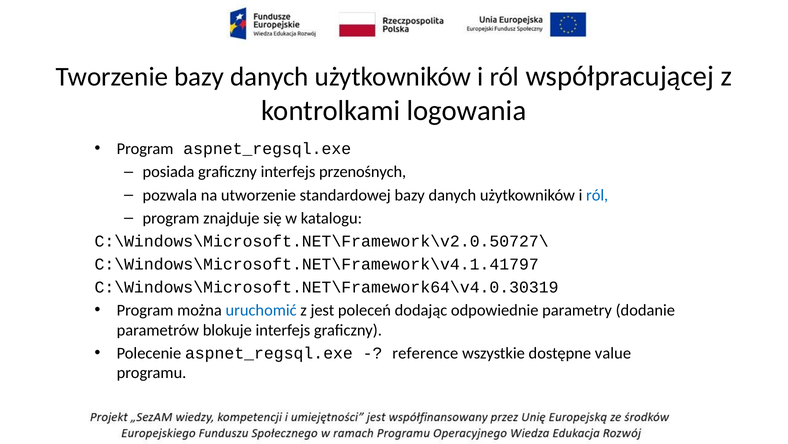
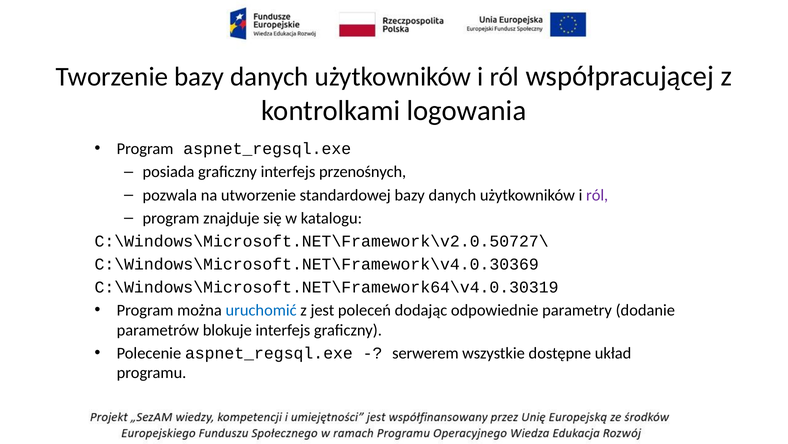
ról colour: blue -> purple (597, 195)
C:\Windows\Microsoft.NET\Framework\v4.1.41797: C:\Windows\Microsoft.NET\Framework\v4.1.41797 -> C:\Windows\Microsoft.NET\Framework\v4.0.30369 (317, 264)
reference: reference -> serwerem (425, 353)
value: value -> układ (613, 353)
